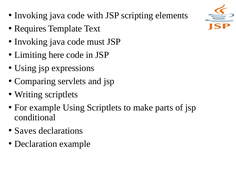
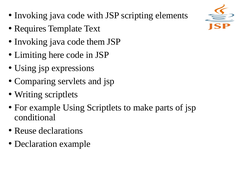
must: must -> them (96, 42)
Saves: Saves -> Reuse (25, 131)
